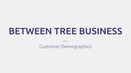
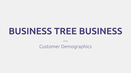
BETWEEN: BETWEEN -> BUSINESS (30, 32)
